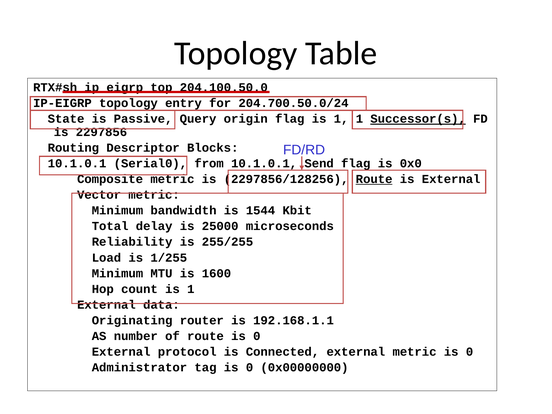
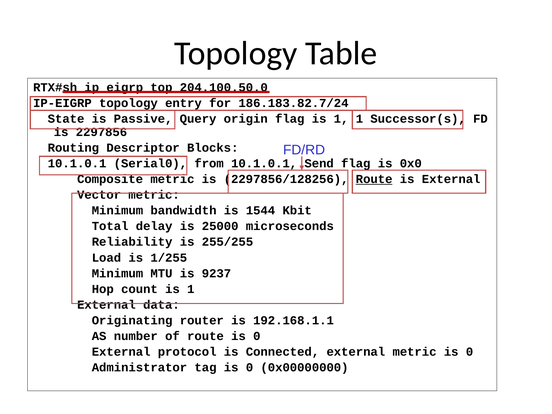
204.700.50.0/24: 204.700.50.0/24 -> 186.183.82.7/24 (293, 103)
Successor(s underline: present -> none (418, 119)
1600: 1600 -> 9237 (216, 273)
